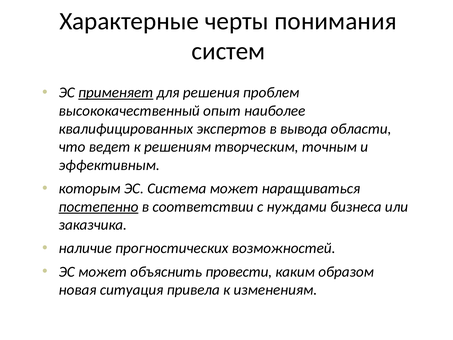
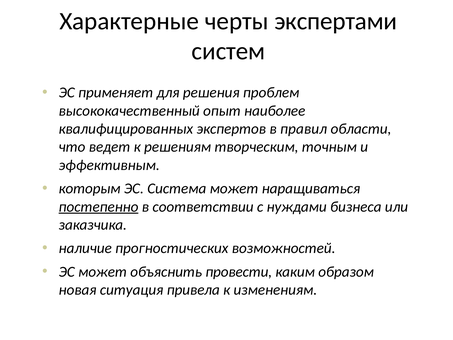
понимания: понимания -> экспертами (336, 21)
применяет underline: present -> none (116, 92)
вывода: вывода -> правил (304, 129)
